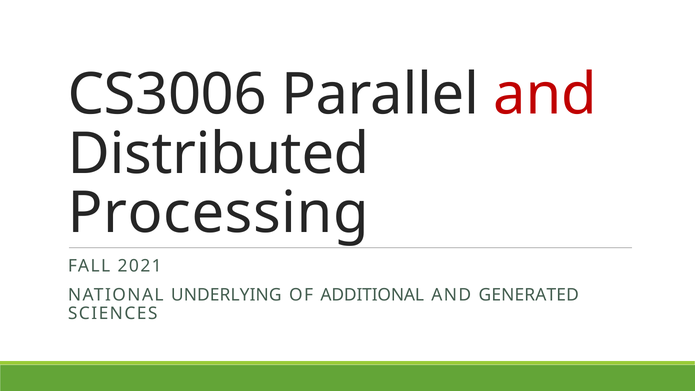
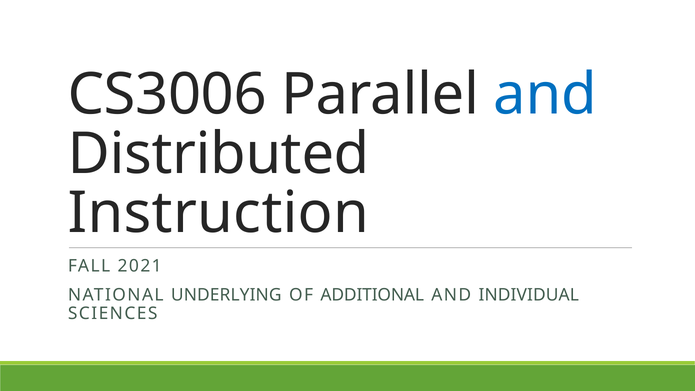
and colour: red -> blue (545, 95)
Processing: Processing -> Instruction (218, 213)
GENERATED: GENERATED -> INDIVIDUAL (529, 295)
